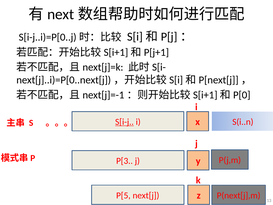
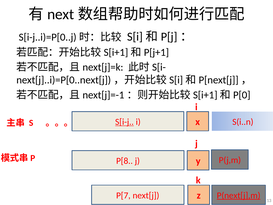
P[3: P[3 -> P[8 (124, 161)
P[5: P[5 -> P[7 (123, 195)
P(next[j],m underline: none -> present (239, 195)
